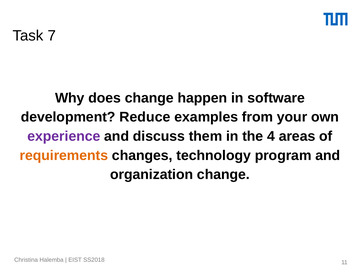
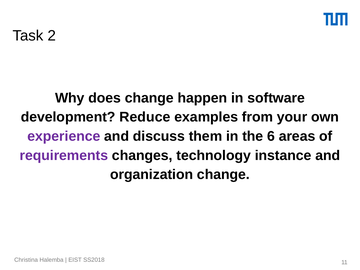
7: 7 -> 2 (52, 36)
4: 4 -> 6 (271, 136)
requirements colour: orange -> purple (64, 155)
program: program -> instance (283, 155)
